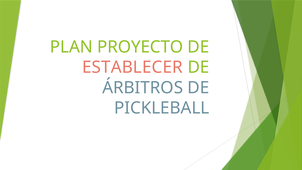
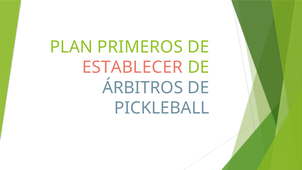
PROYECTO: PROYECTO -> PRIMEROS (140, 47)
